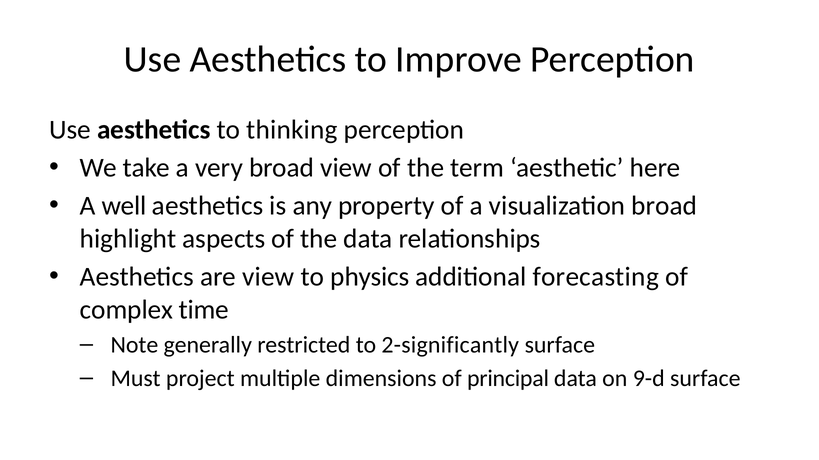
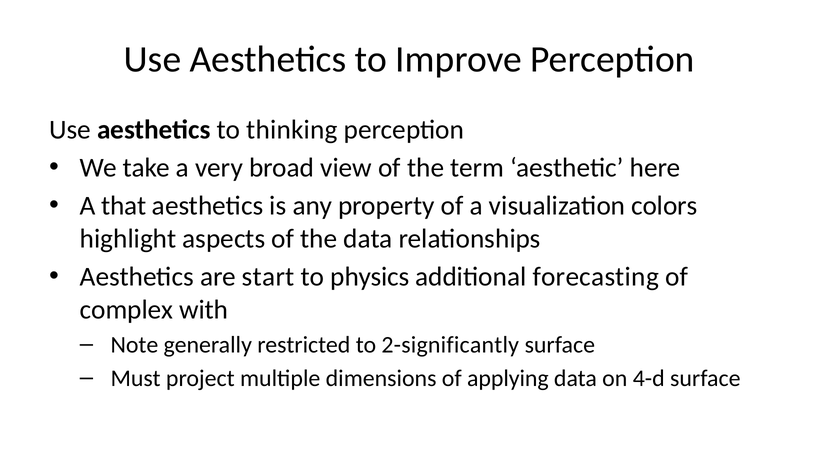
well: well -> that (124, 206)
visualization broad: broad -> colors (664, 206)
are view: view -> start (268, 277)
time: time -> with (204, 310)
principal: principal -> applying (508, 379)
9-d: 9-d -> 4-d (649, 379)
